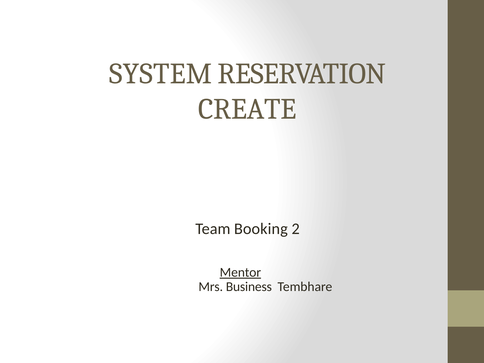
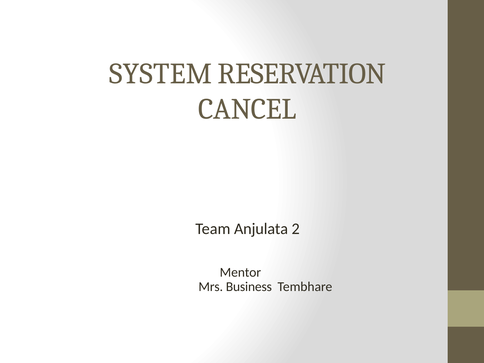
CREATE: CREATE -> CANCEL (247, 109)
Booking: Booking -> Anjulata (261, 229)
Mentor underline: present -> none (240, 272)
